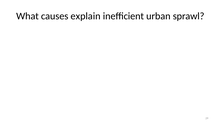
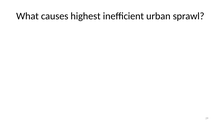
explain: explain -> highest (86, 16)
